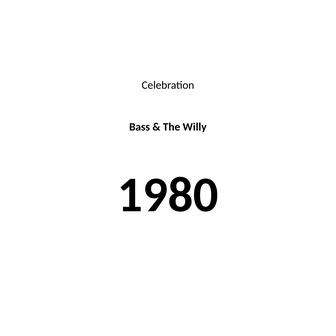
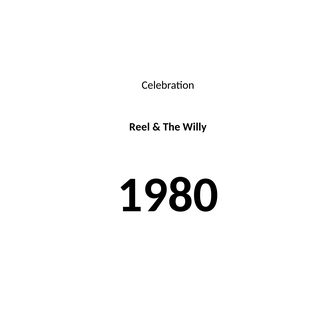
Bass: Bass -> Reel (140, 127)
